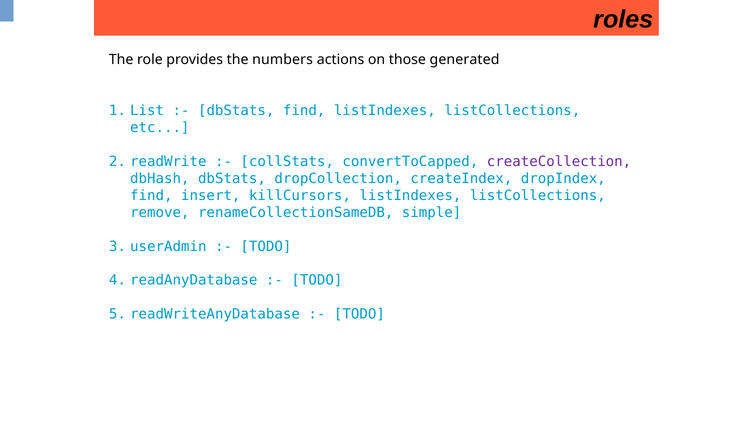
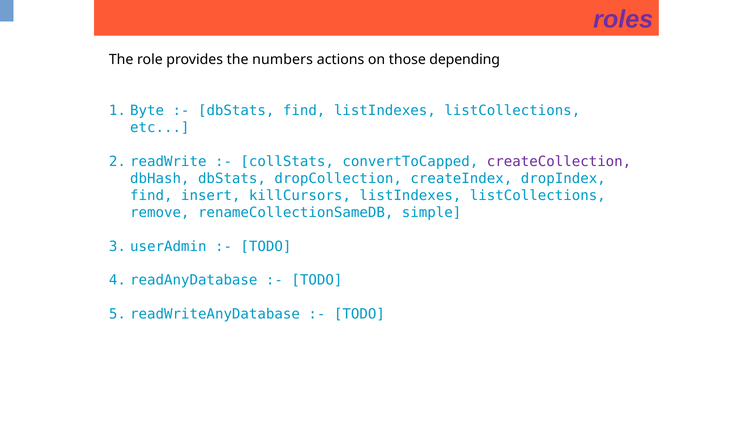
roles colour: black -> purple (623, 20)
generated: generated -> depending (465, 59)
List: List -> Byte (147, 111)
